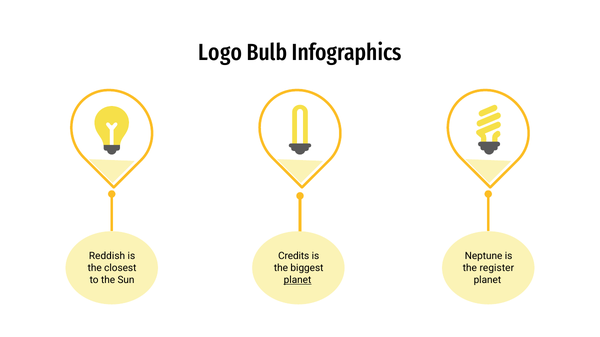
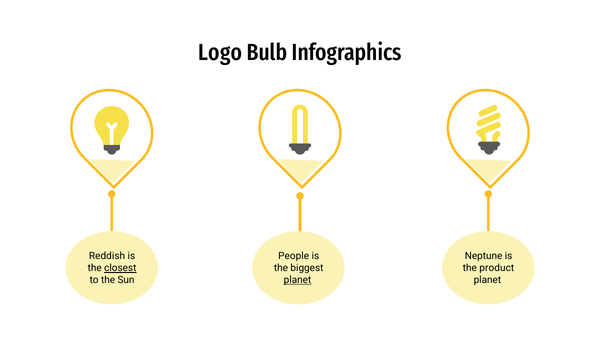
Credits: Credits -> People (294, 257)
closest underline: none -> present (120, 269)
register: register -> product (497, 269)
